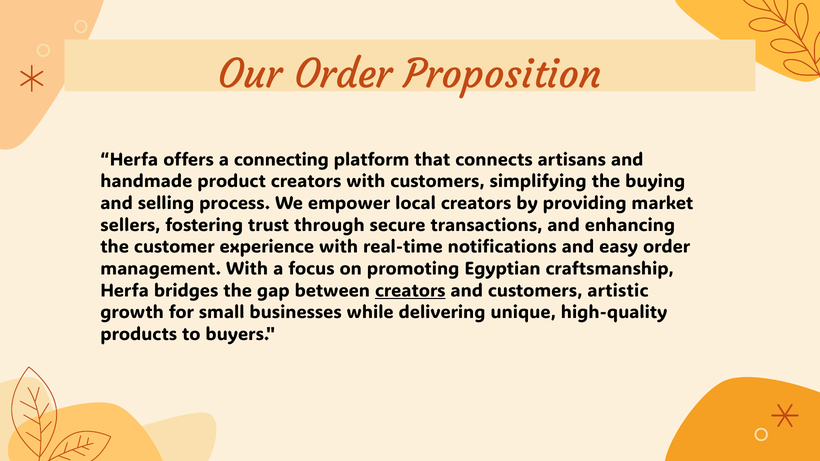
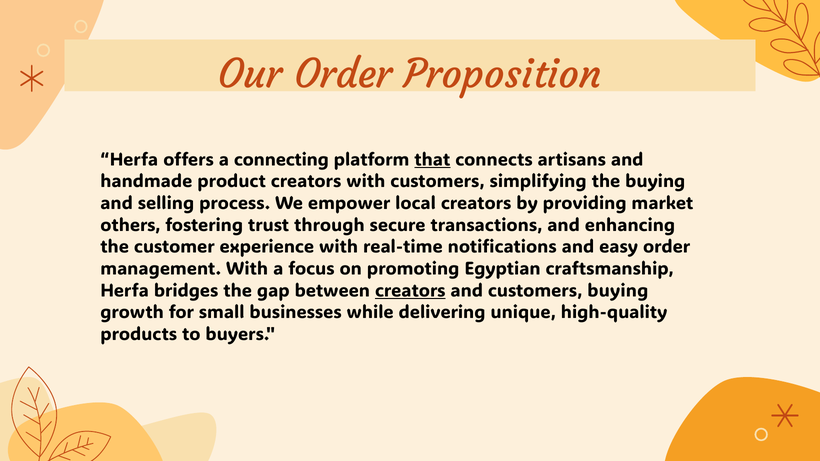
that underline: none -> present (432, 160)
sellers: sellers -> others (130, 225)
customers artistic: artistic -> buying (618, 291)
